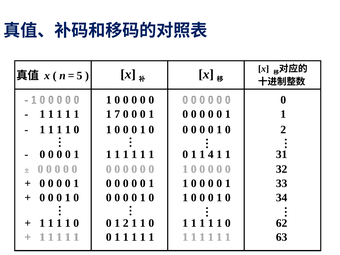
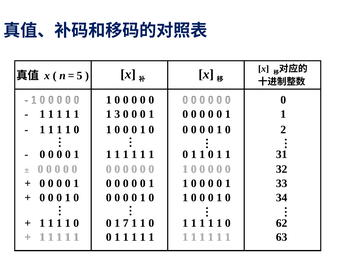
7: 7 -> 3 (117, 114)
4: 4 -> 0 (211, 154)
2: 2 -> 7 (126, 223)
